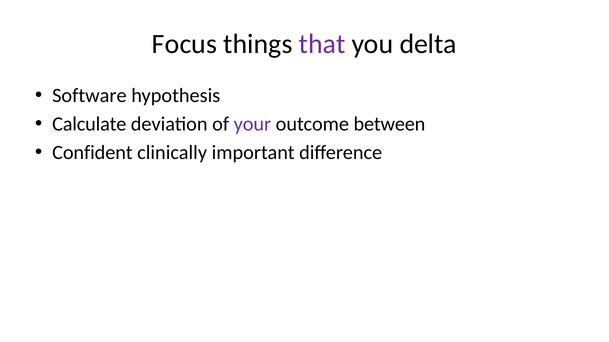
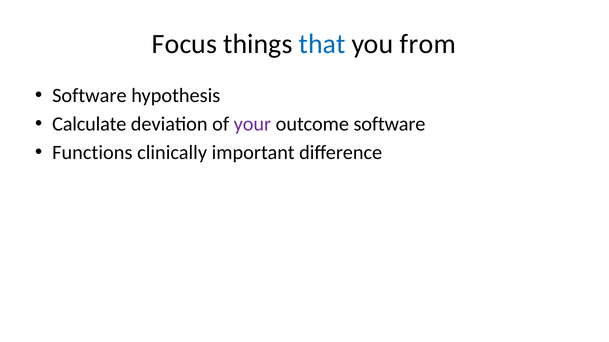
that colour: purple -> blue (322, 44)
delta: delta -> from (428, 44)
outcome between: between -> software (389, 124)
Confident: Confident -> Functions (92, 153)
